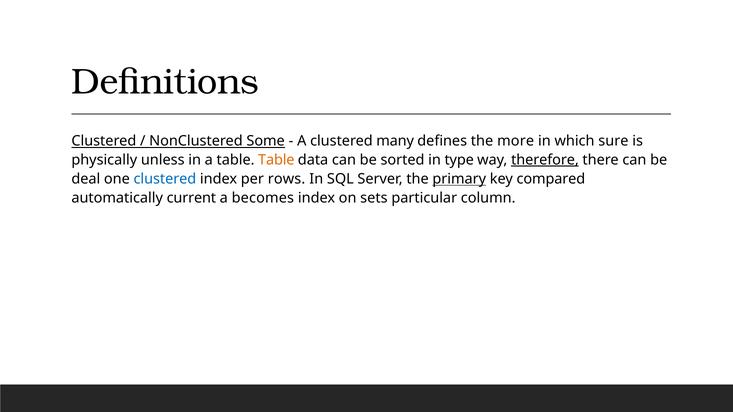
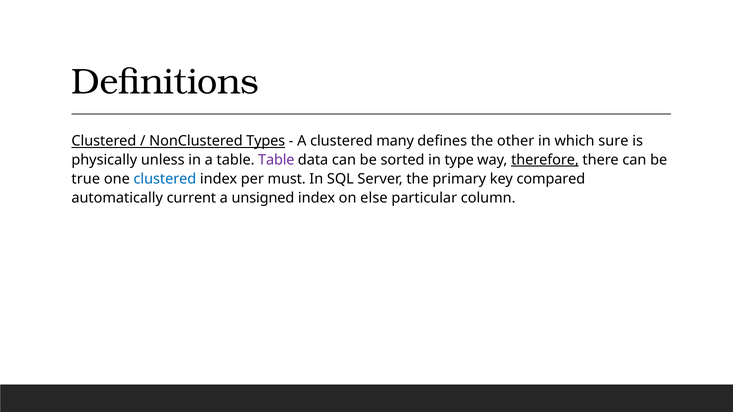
Some: Some -> Types (266, 141)
more: more -> other (516, 141)
Table colour: orange -> purple (276, 160)
deal: deal -> true (86, 179)
rows: rows -> must (287, 179)
primary underline: present -> none (459, 179)
becomes: becomes -> unsigned (263, 198)
sets: sets -> else (374, 198)
